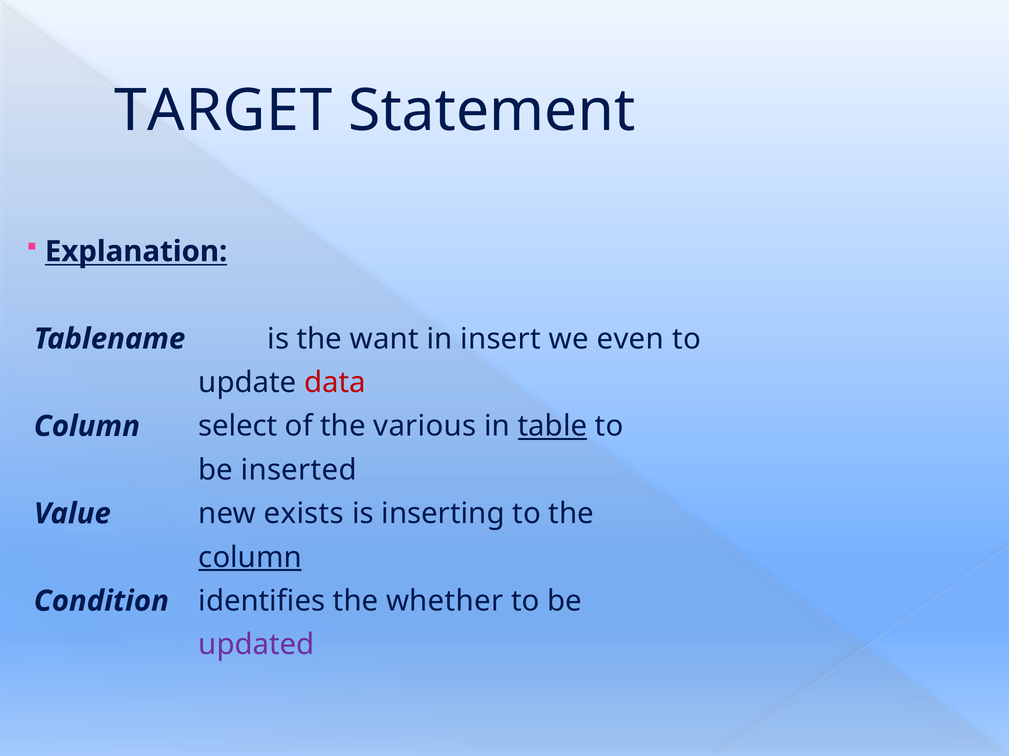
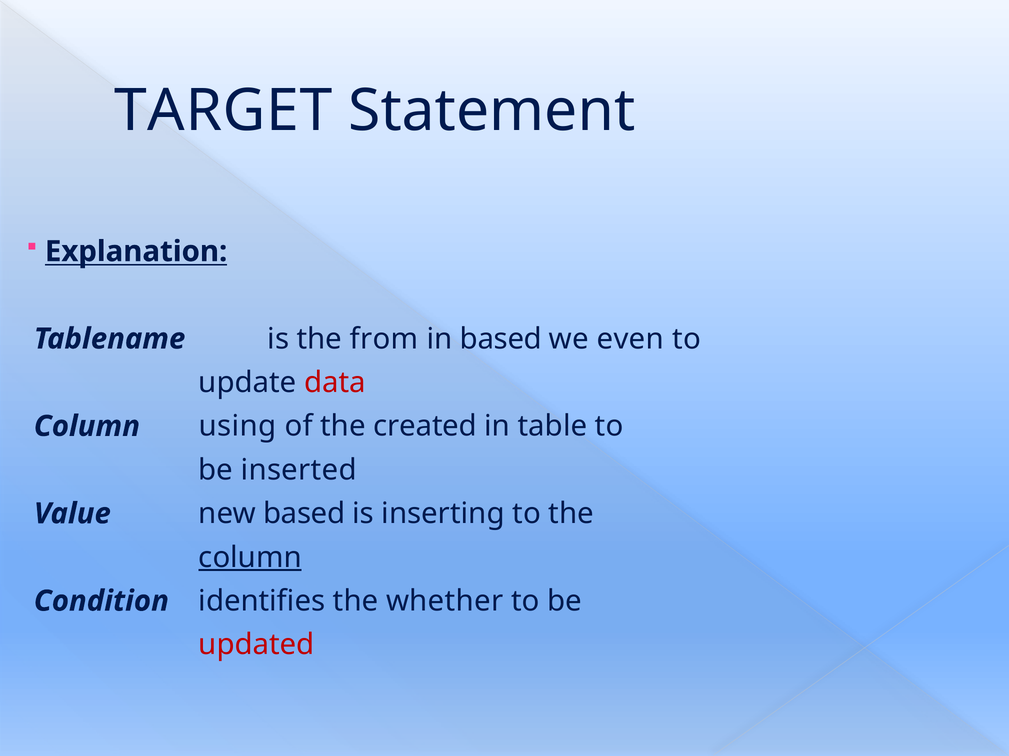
want: want -> from (384, 339)
in insert: insert -> based (501, 339)
select: select -> using (238, 427)
various: various -> created (425, 427)
table underline: present -> none (552, 427)
new exists: exists -> based (304, 514)
updated colour: purple -> red (257, 645)
